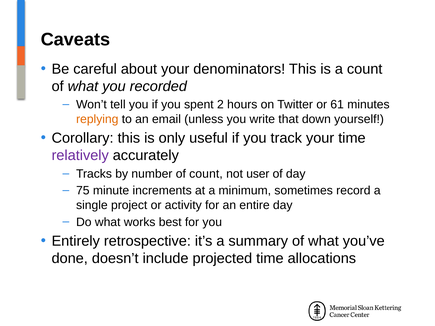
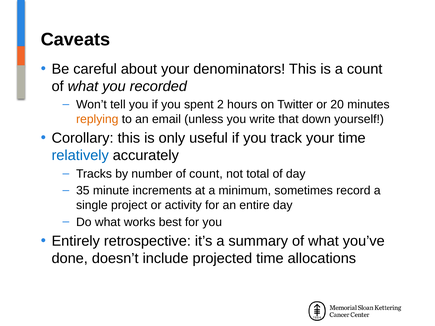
61: 61 -> 20 (337, 105)
relatively colour: purple -> blue (80, 156)
user: user -> total (258, 174)
75: 75 -> 35 (83, 191)
